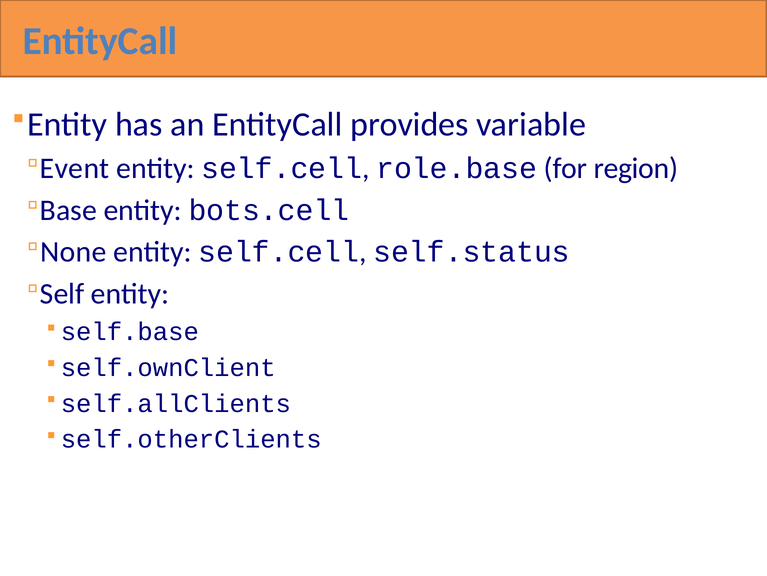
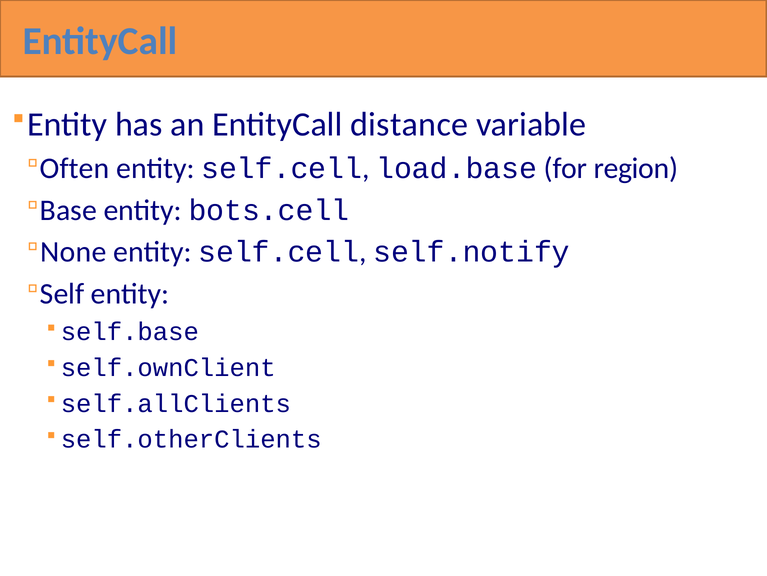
provides: provides -> distance (409, 124)
Event: Event -> Often (75, 168)
role.base: role.base -> load.base (457, 168)
self.status: self.status -> self.notify (472, 252)
